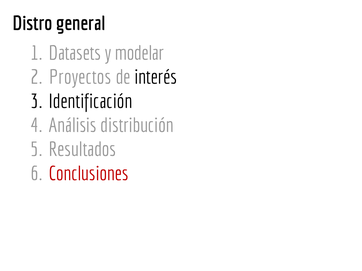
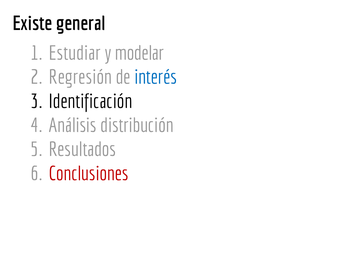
Distro: Distro -> Existe (32, 23)
Datasets: Datasets -> Estudiar (75, 53)
Proyectos: Proyectos -> Regresión (80, 77)
interés colour: black -> blue (156, 77)
